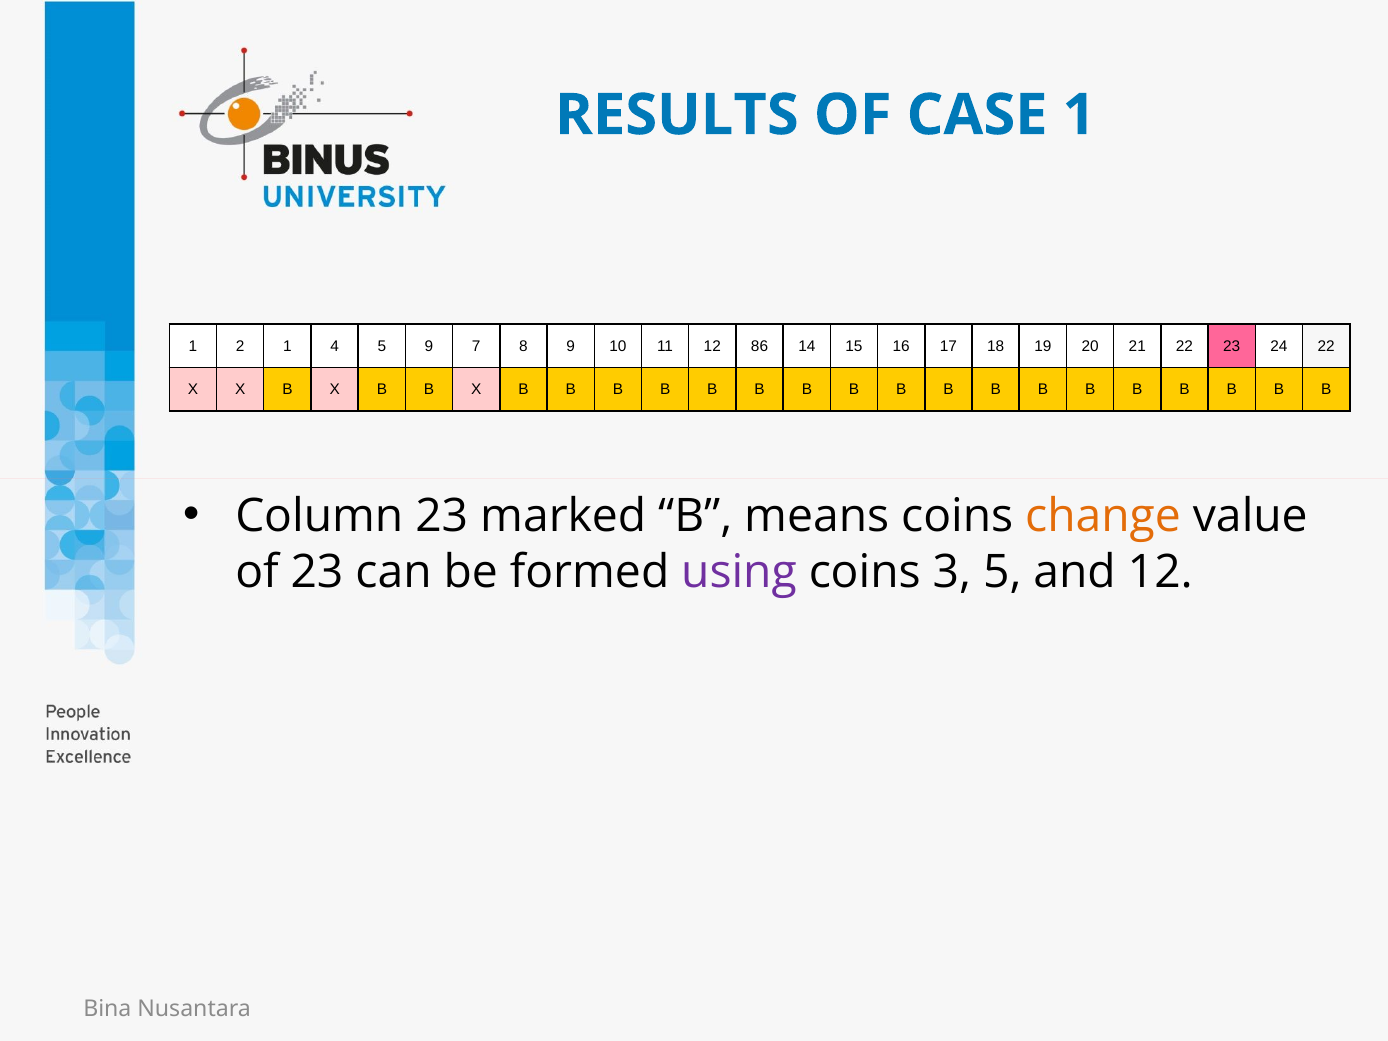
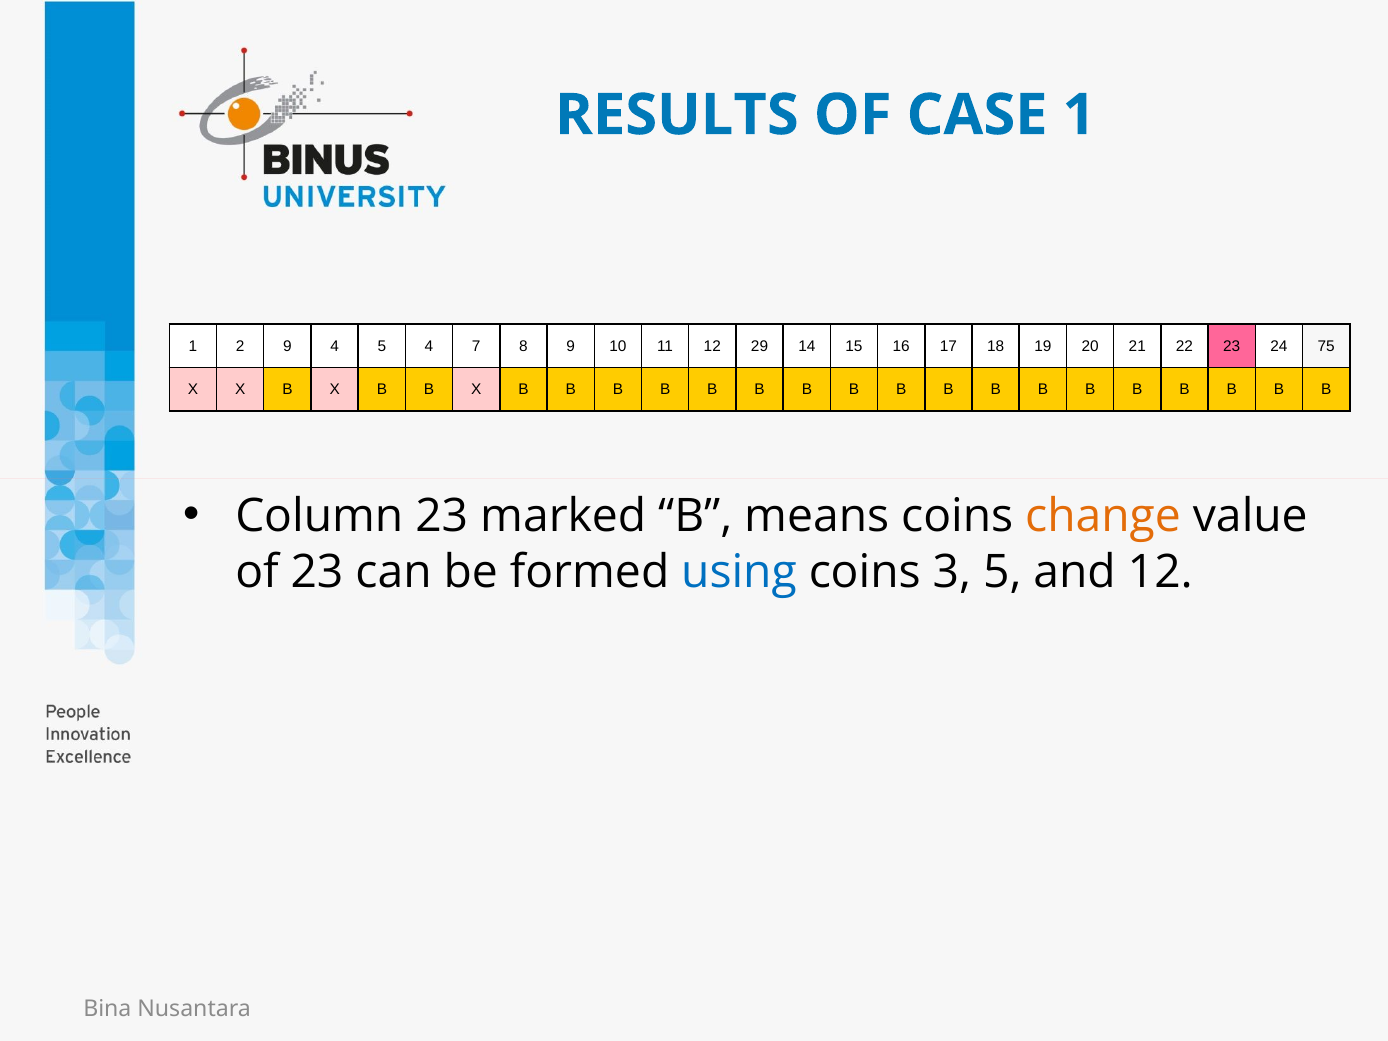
2 1: 1 -> 9 (287, 346)
5 9: 9 -> 4 (429, 346)
86: 86 -> 29 (760, 346)
24 22: 22 -> 75 (1326, 346)
using colour: purple -> blue (739, 572)
